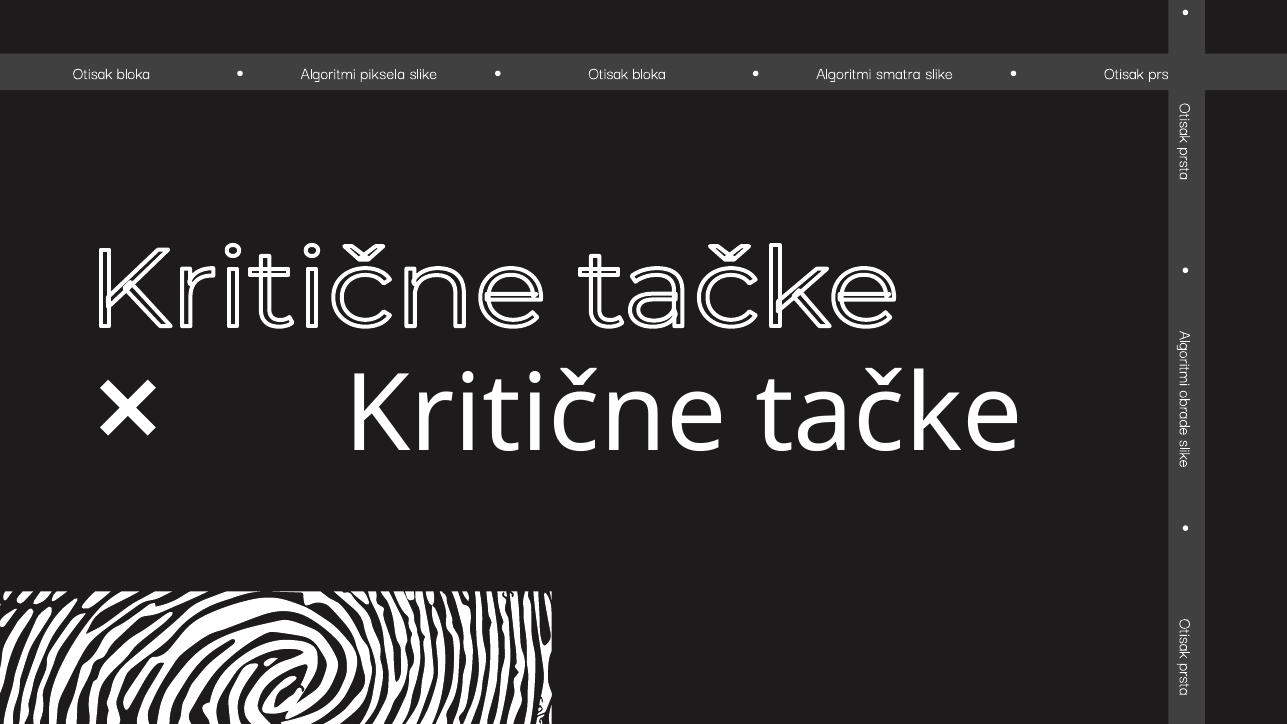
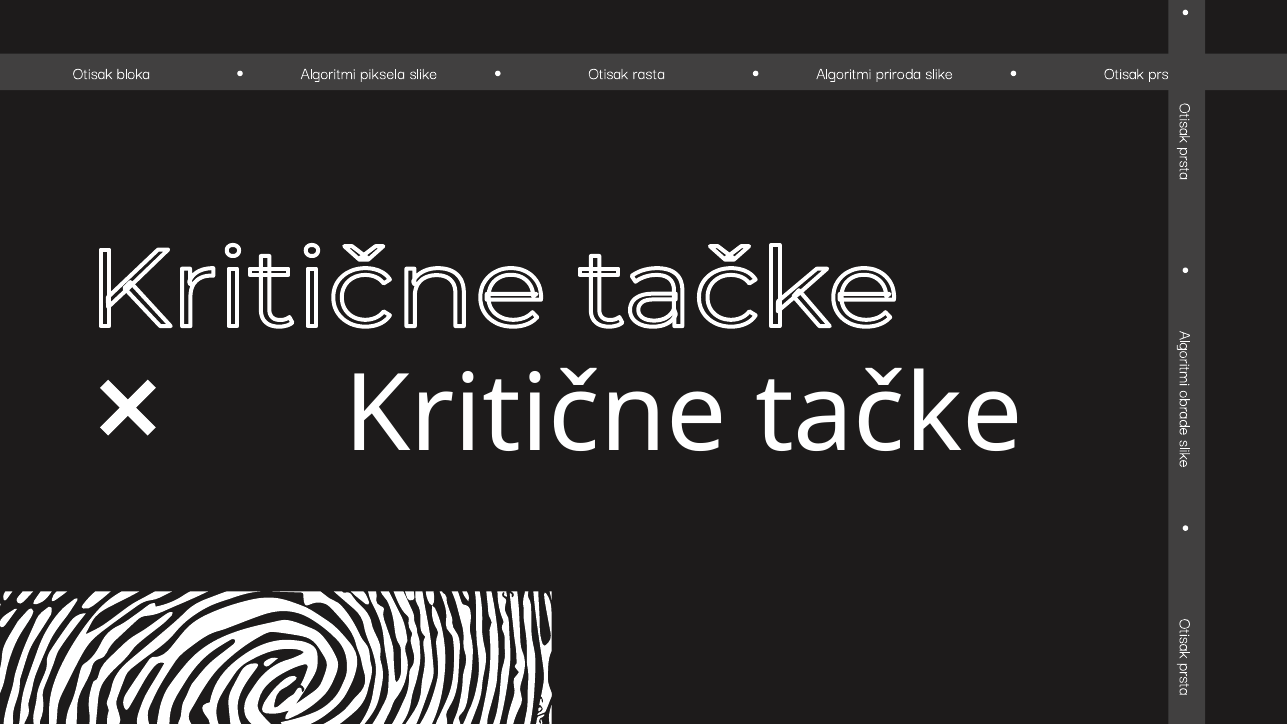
slike Otisak bloka: bloka -> rasta (649, 73)
smatra: smatra -> priroda (898, 73)
